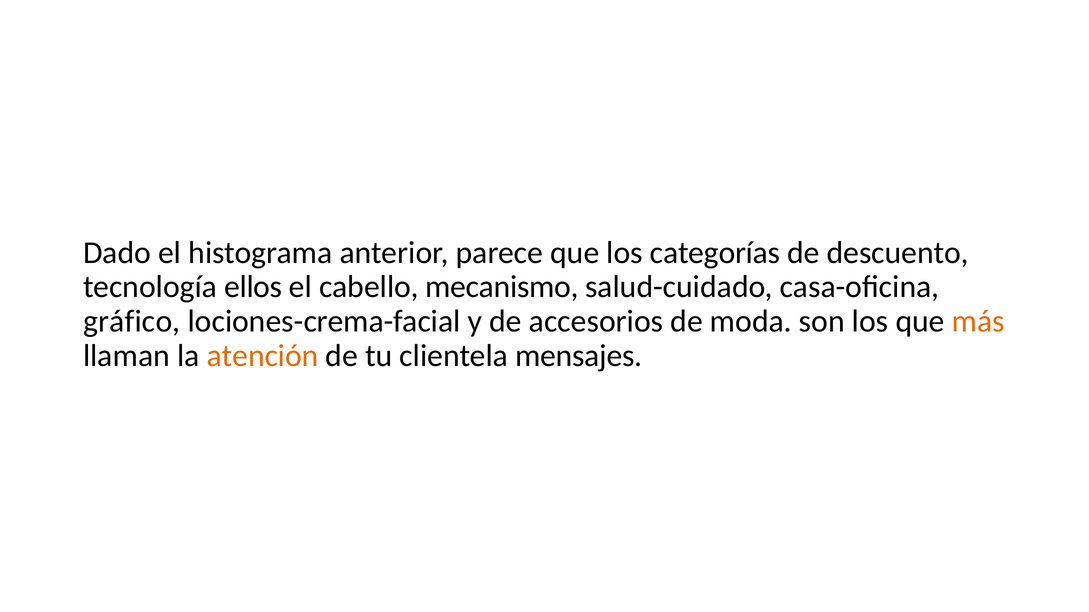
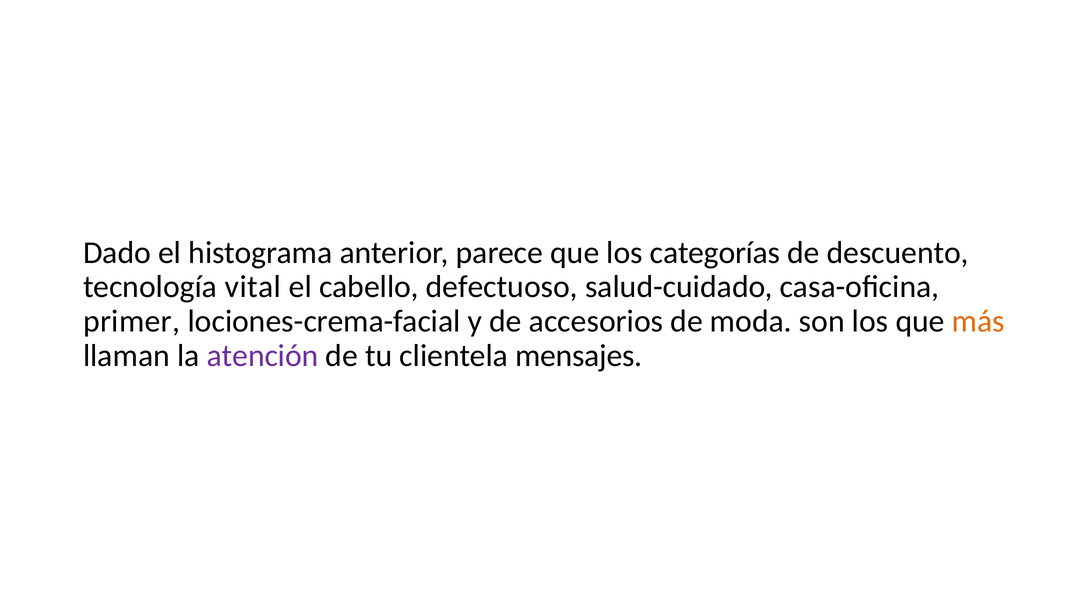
ellos: ellos -> vital (253, 287)
mecanismo: mecanismo -> defectuoso (502, 287)
gráfico: gráfico -> primer (132, 322)
atención colour: orange -> purple (263, 356)
